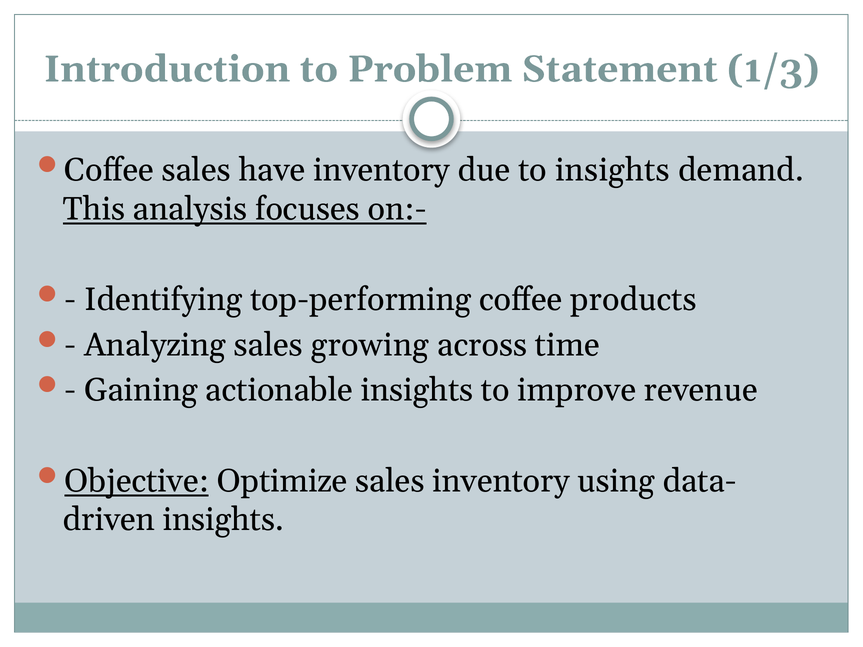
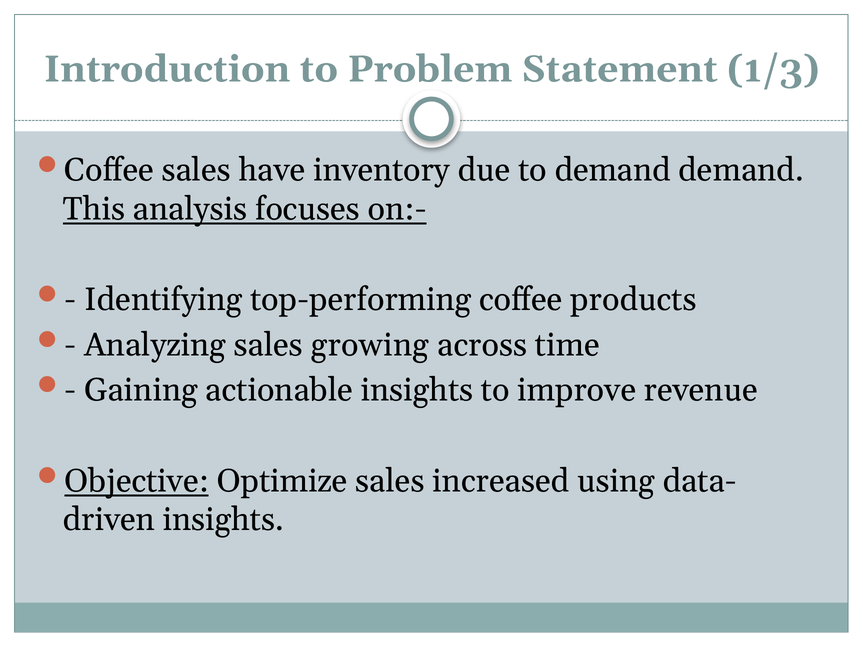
to insights: insights -> demand (613, 170)
sales inventory: inventory -> increased (501, 481)
